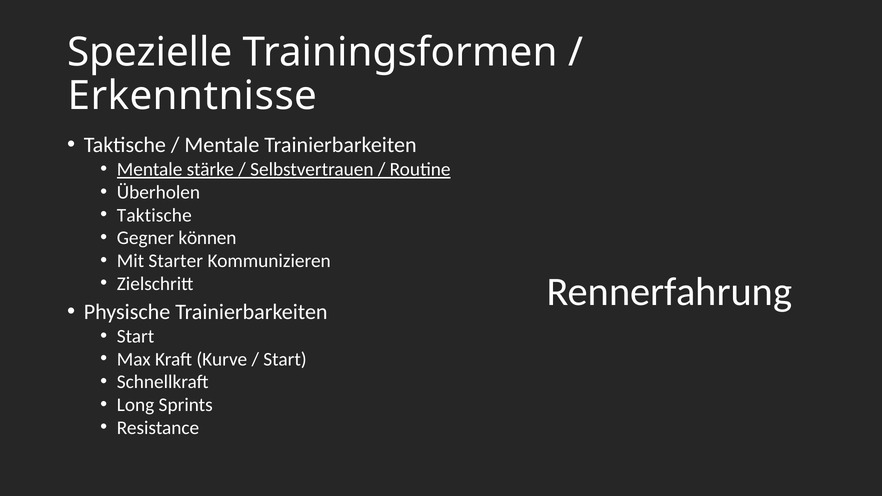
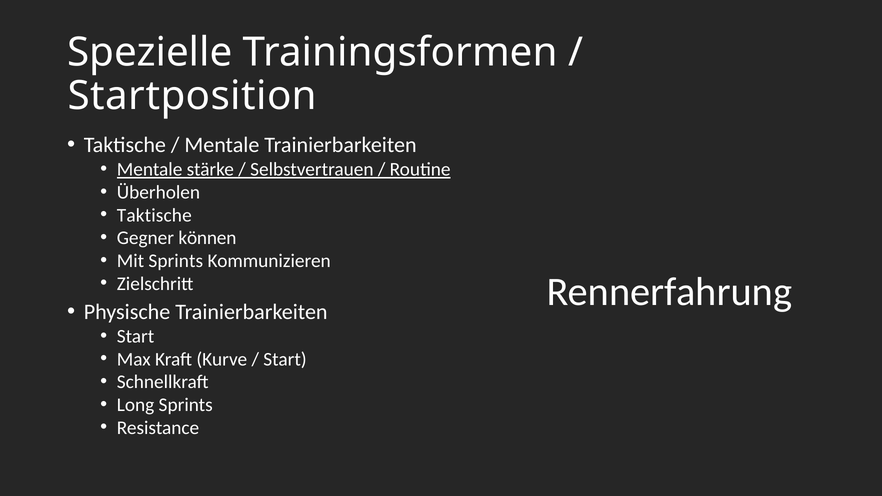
Erkenntnisse: Erkenntnisse -> Startposition (192, 96)
Mit Starter: Starter -> Sprints (176, 261)
